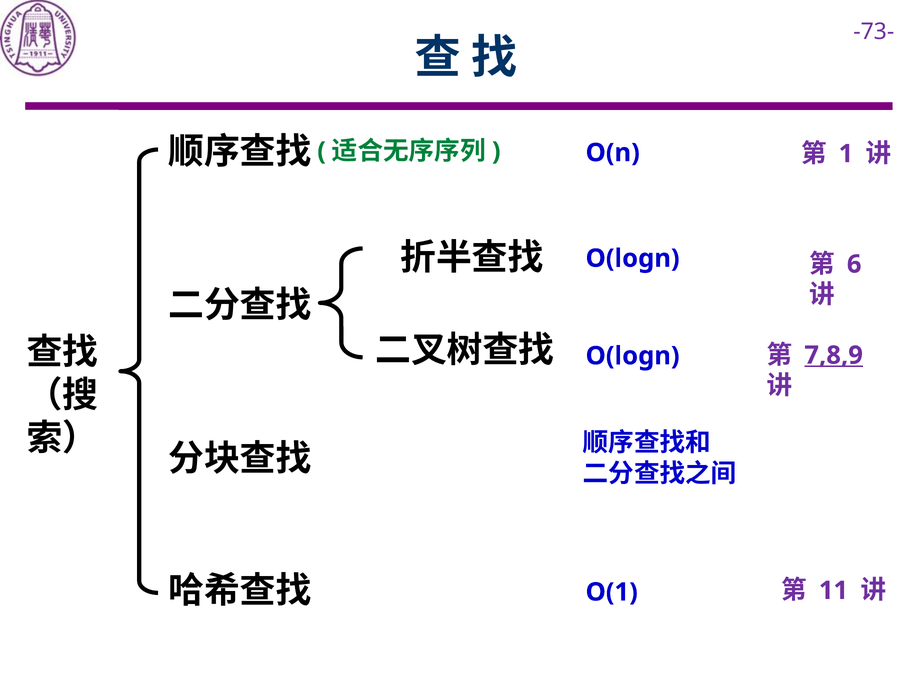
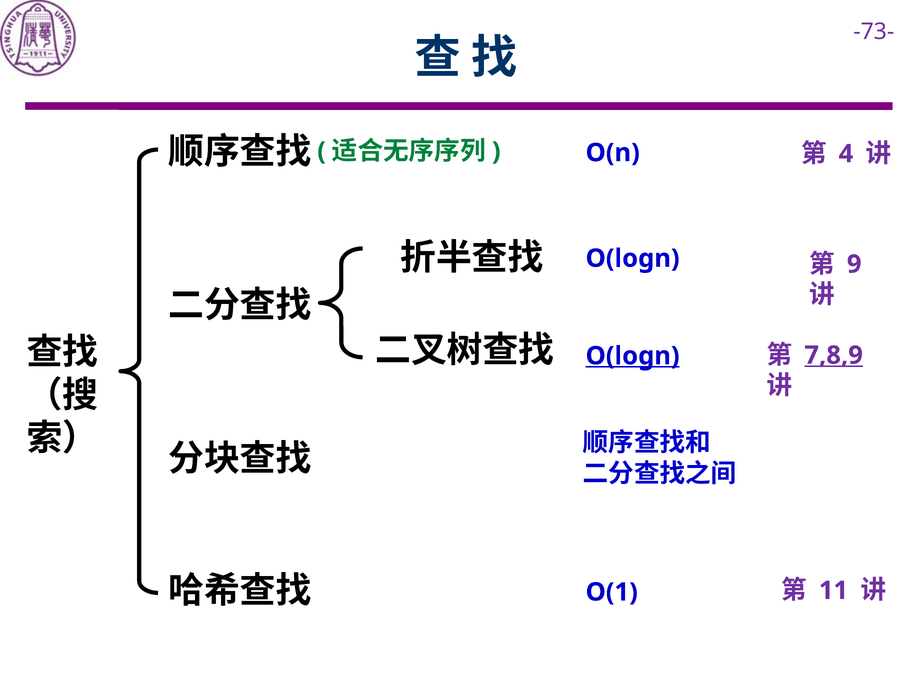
1: 1 -> 4 (846, 154)
6: 6 -> 9 (854, 264)
O(logn underline: none -> present (633, 356)
